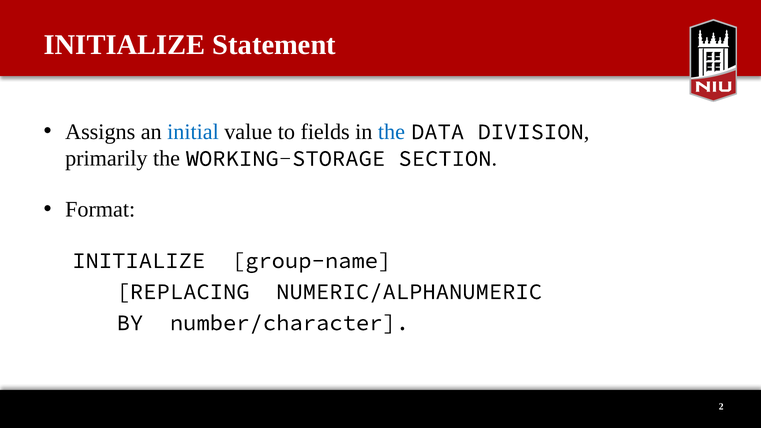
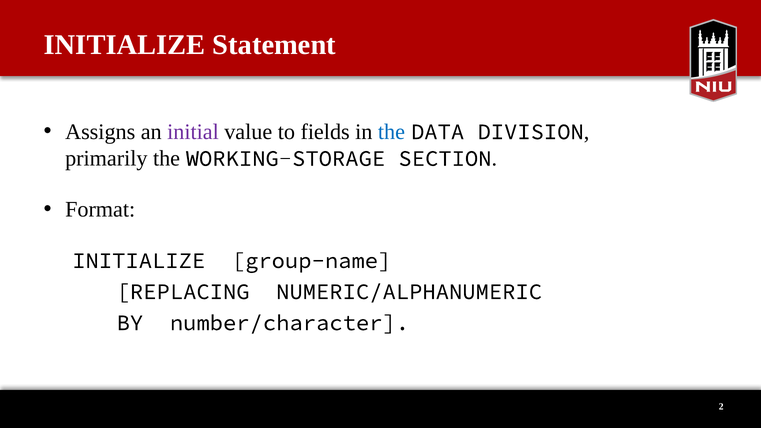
initial colour: blue -> purple (193, 132)
